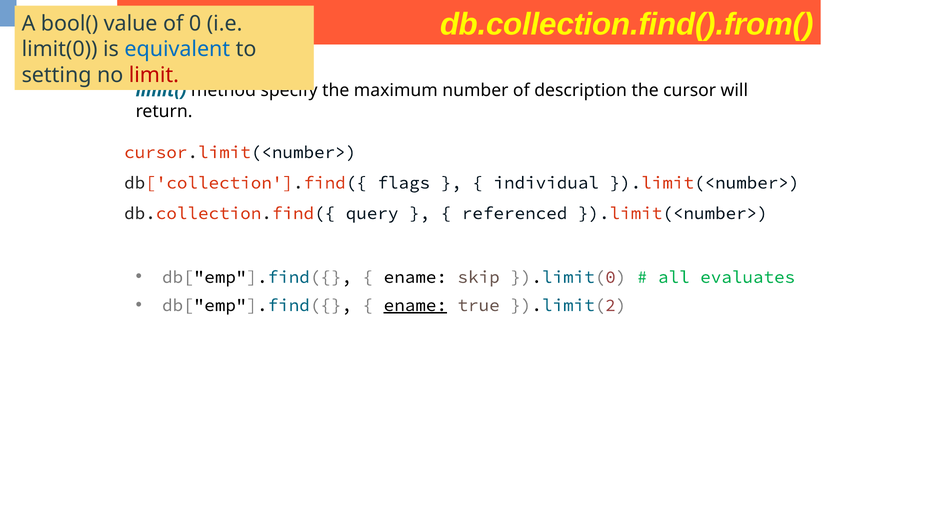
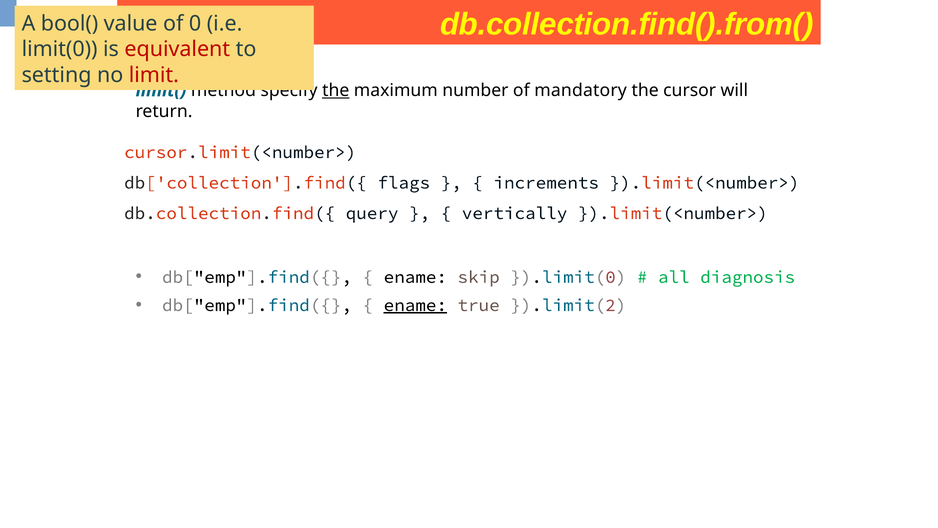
equivalent colour: blue -> red (177, 49)
the underline: none -> present (336, 90)
description: description -> mandatory (581, 90)
individual: individual -> increments (546, 183)
referenced: referenced -> vertically (515, 213)
evaluates: evaluates -> diagnosis (748, 277)
